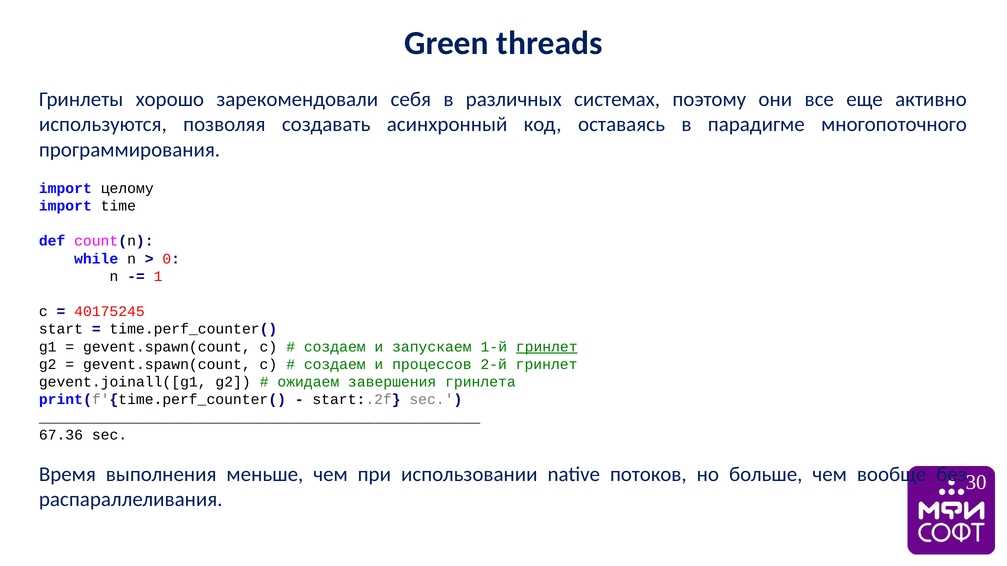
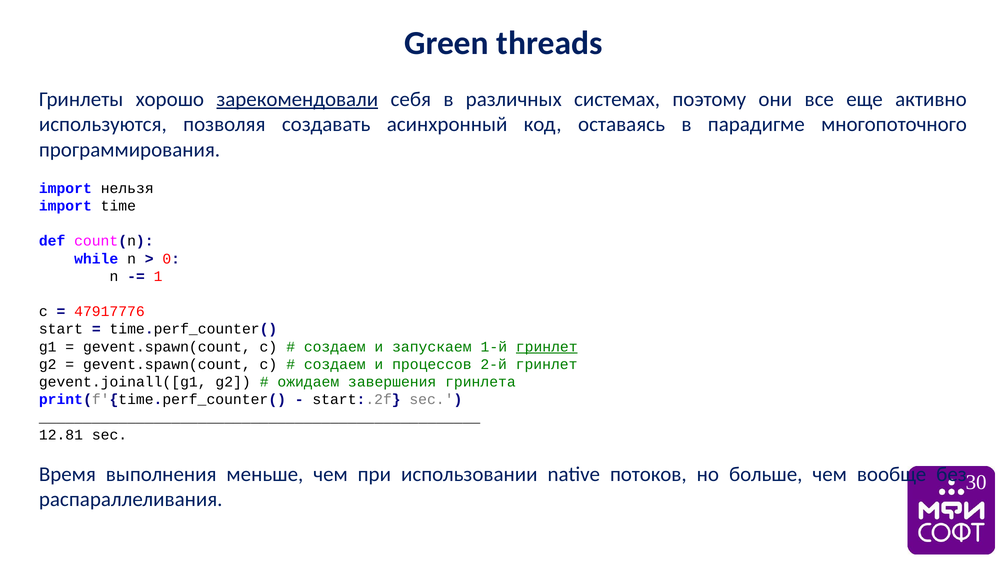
зарекомендовали underline: none -> present (297, 99)
целому: целому -> нельзя (127, 188)
40175245: 40175245 -> 47917776 (109, 312)
67.36: 67.36 -> 12.81 (61, 435)
